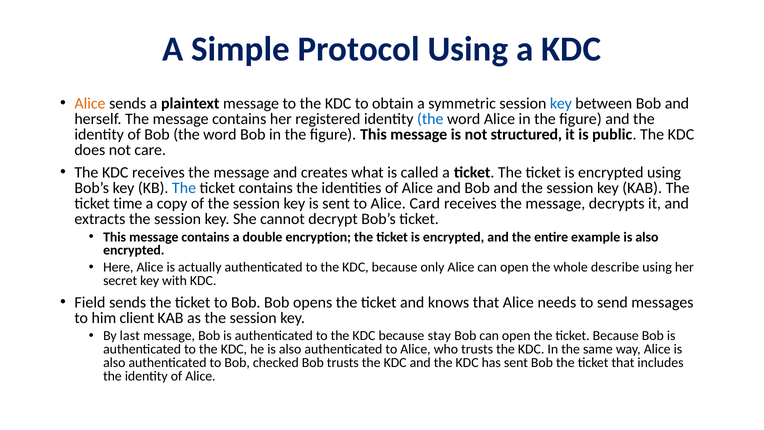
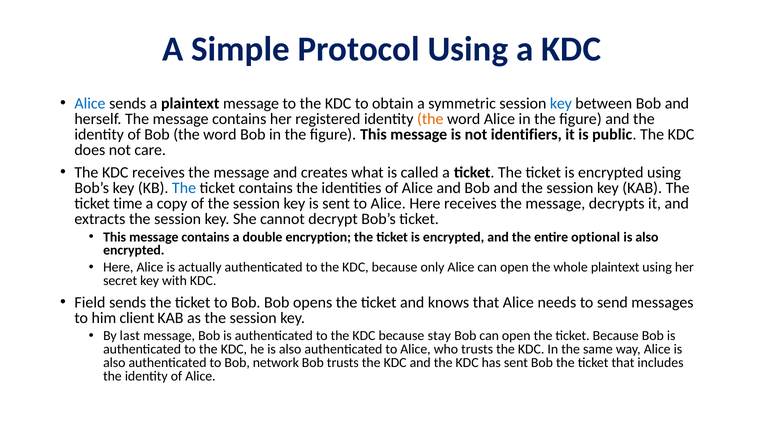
Alice colour: orange -> blue (90, 103)
the colour: blue -> orange (430, 119)
structured: structured -> identifiers (526, 134)
Alice Card: Card -> Here (425, 203)
example: example -> optional (596, 237)
whole describe: describe -> plaintext (615, 267)
checked: checked -> network (276, 363)
